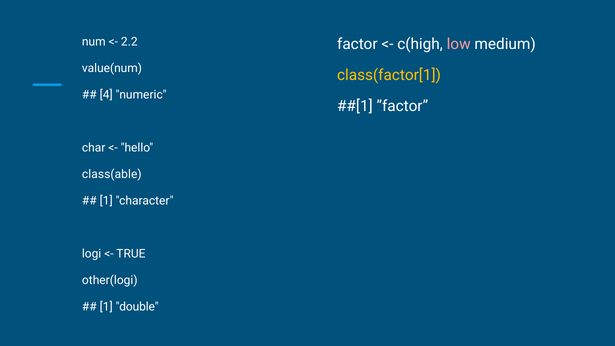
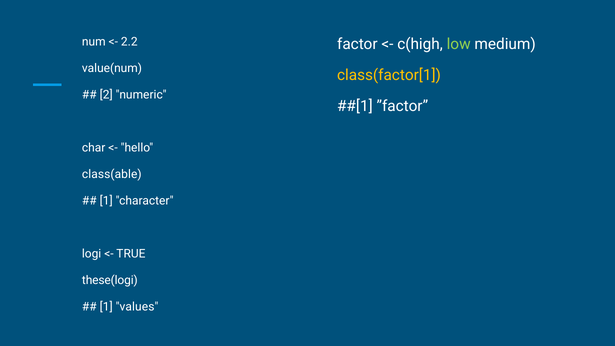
low colour: pink -> light green (459, 44)
4: 4 -> 2 (106, 95)
other(logi: other(logi -> these(logi (110, 280)
double: double -> values (137, 307)
